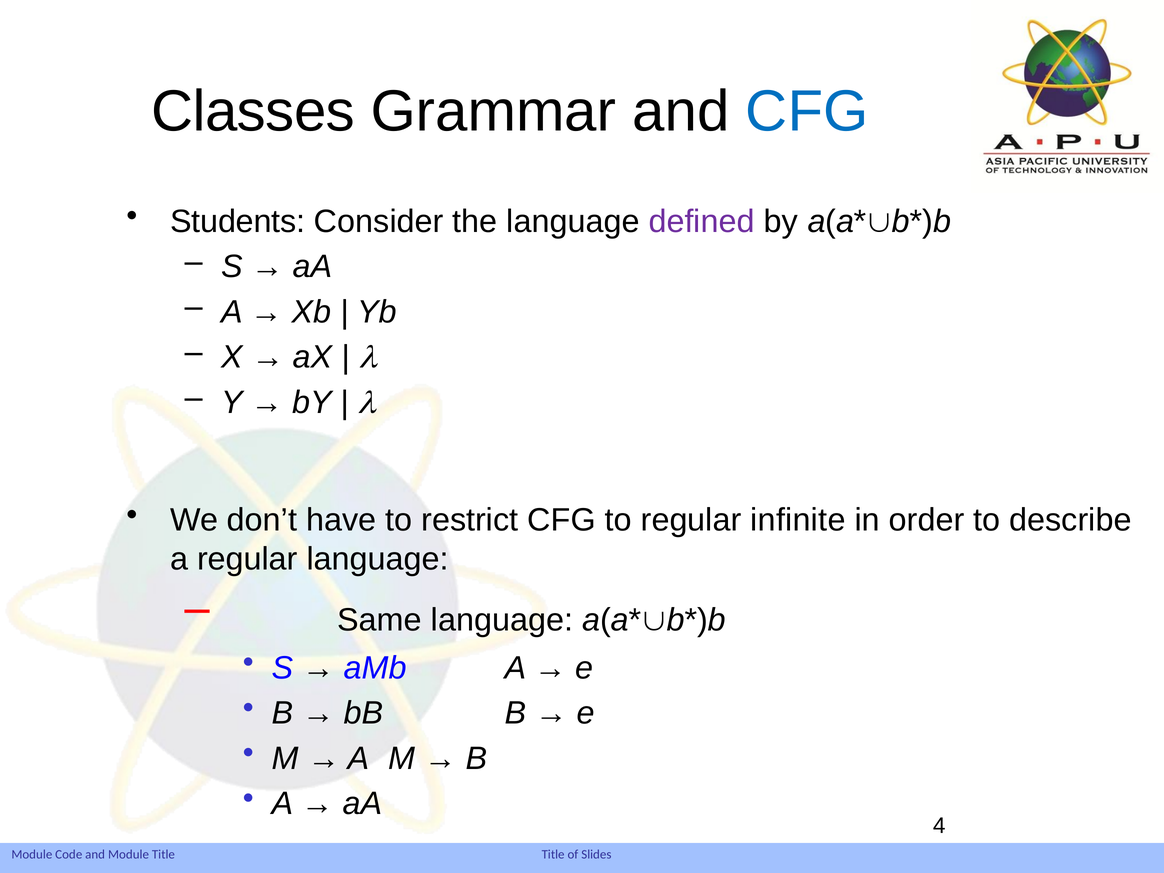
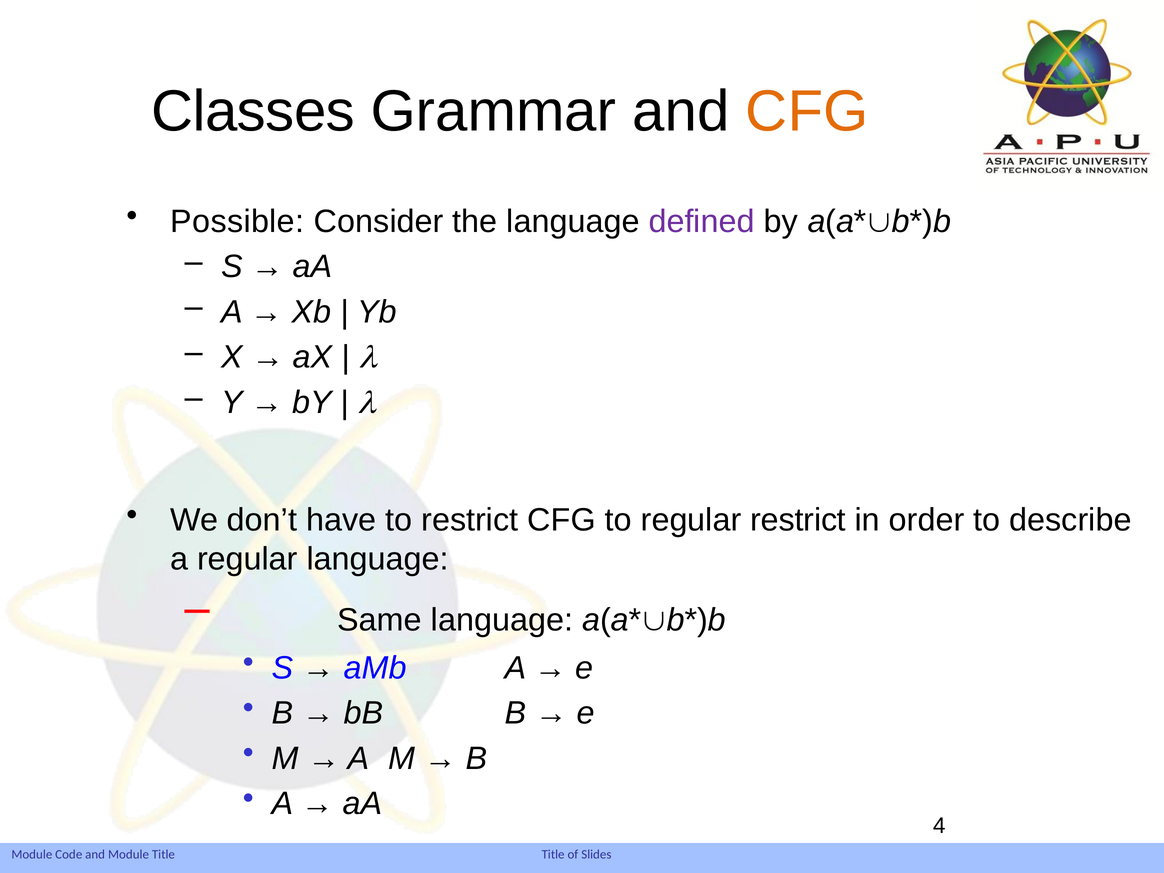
CFG colour: blue -> orange (807, 112)
Students: Students -> Possible (237, 221)
regular infinite: infinite -> restrict (798, 520)
